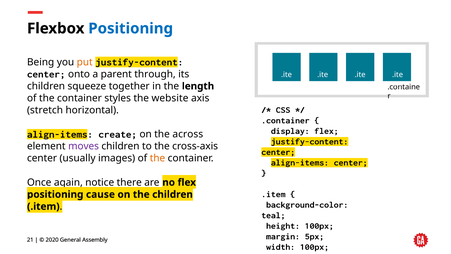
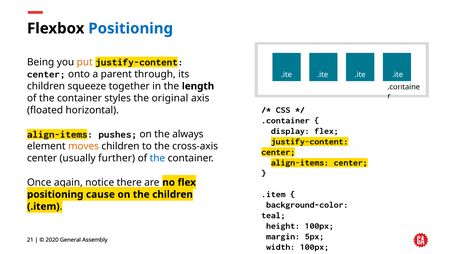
website: website -> original (170, 98)
stretch: stretch -> floated (45, 110)
create: create -> pushes (118, 134)
across: across -> always (188, 134)
moves colour: purple -> orange (84, 146)
images: images -> further (117, 158)
the colour: orange -> blue (157, 158)
